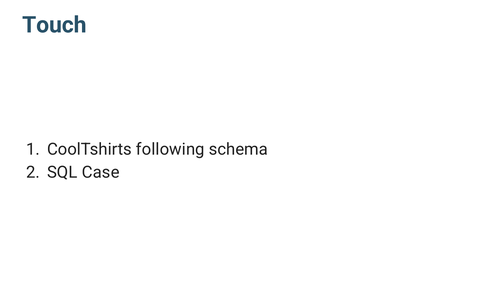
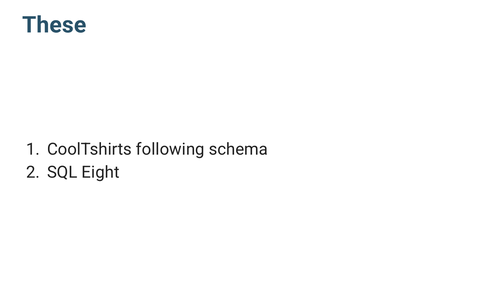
Touch: Touch -> These (54, 25)
Case: Case -> Eight (101, 172)
